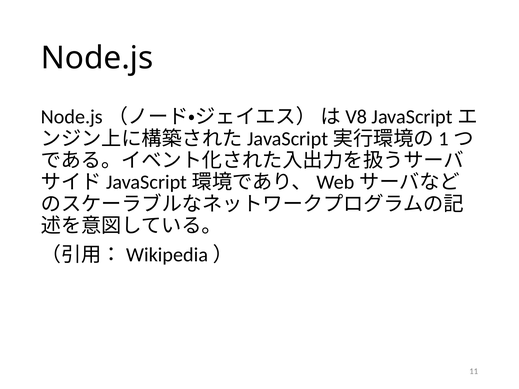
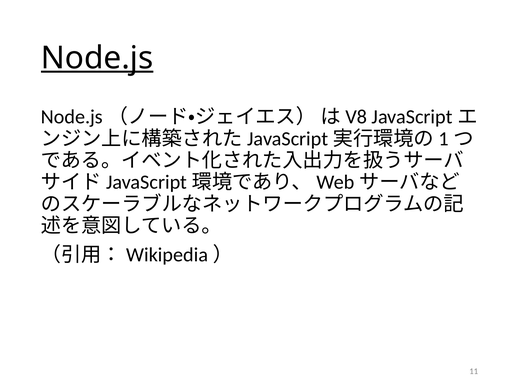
Node.js underline: none -> present (97, 58)
